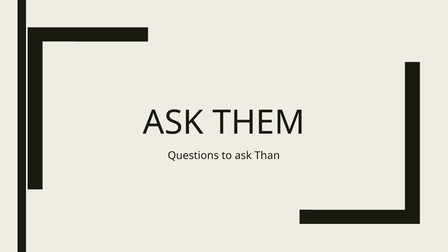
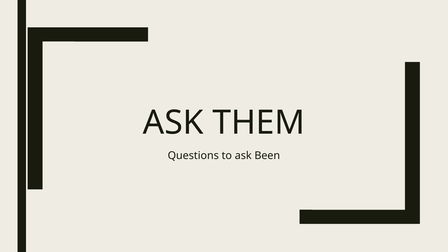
Than: Than -> Been (267, 156)
